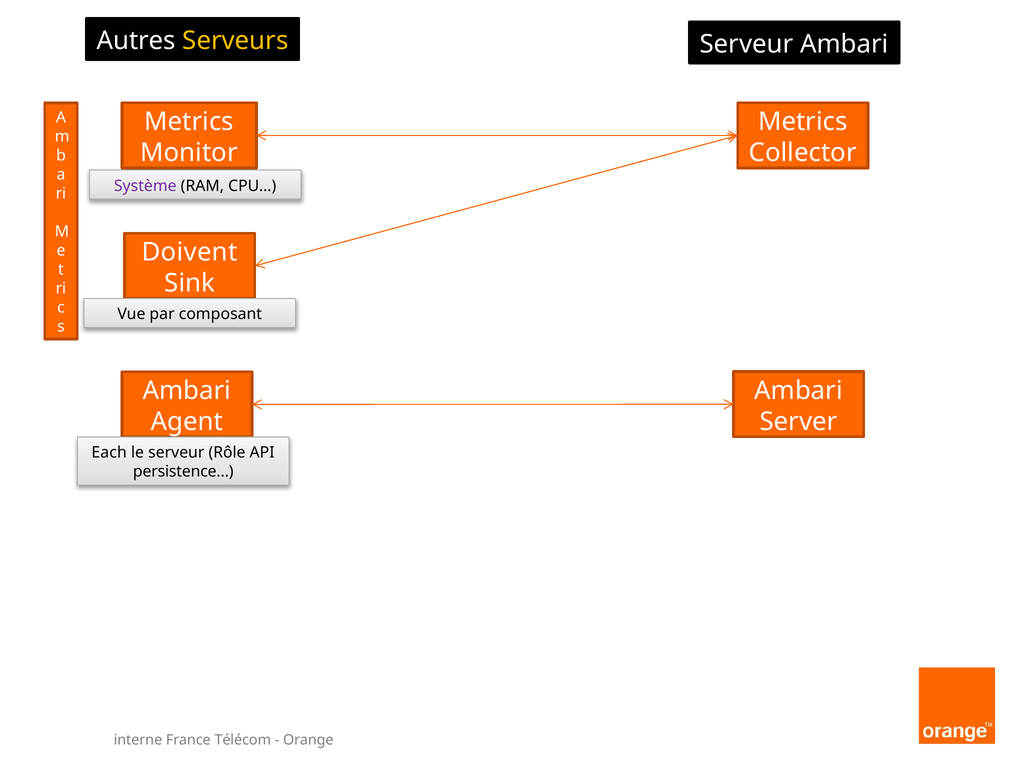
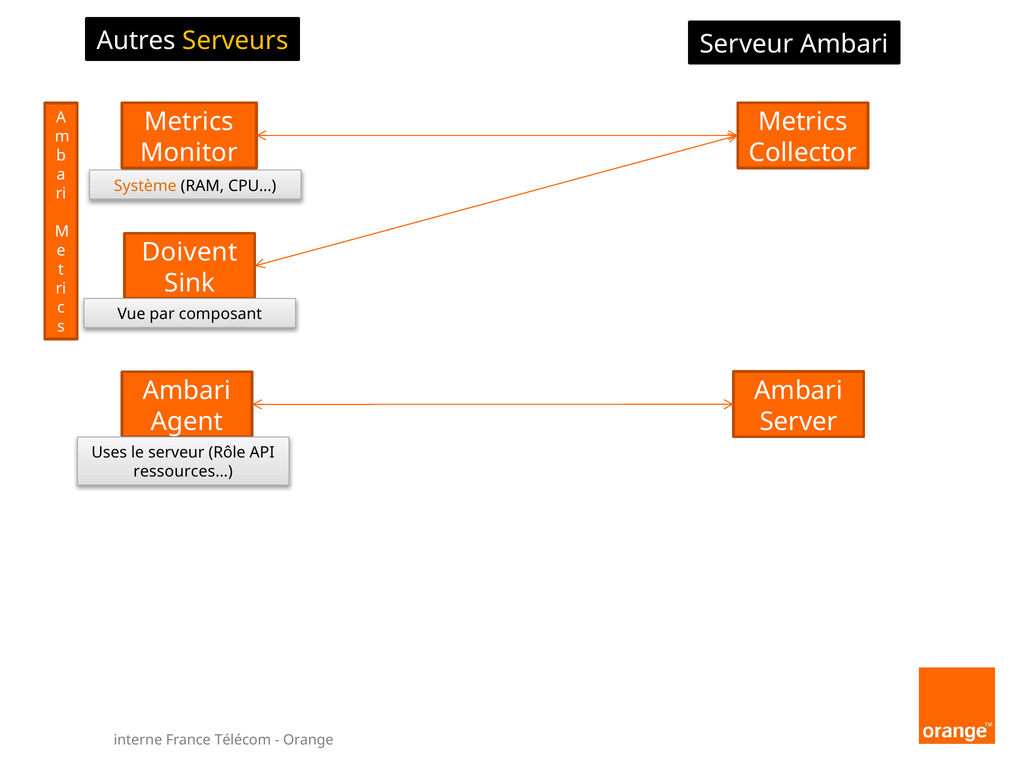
Système colour: purple -> orange (145, 186)
Each: Each -> Uses (109, 452)
persistence…: persistence… -> ressources… (183, 471)
